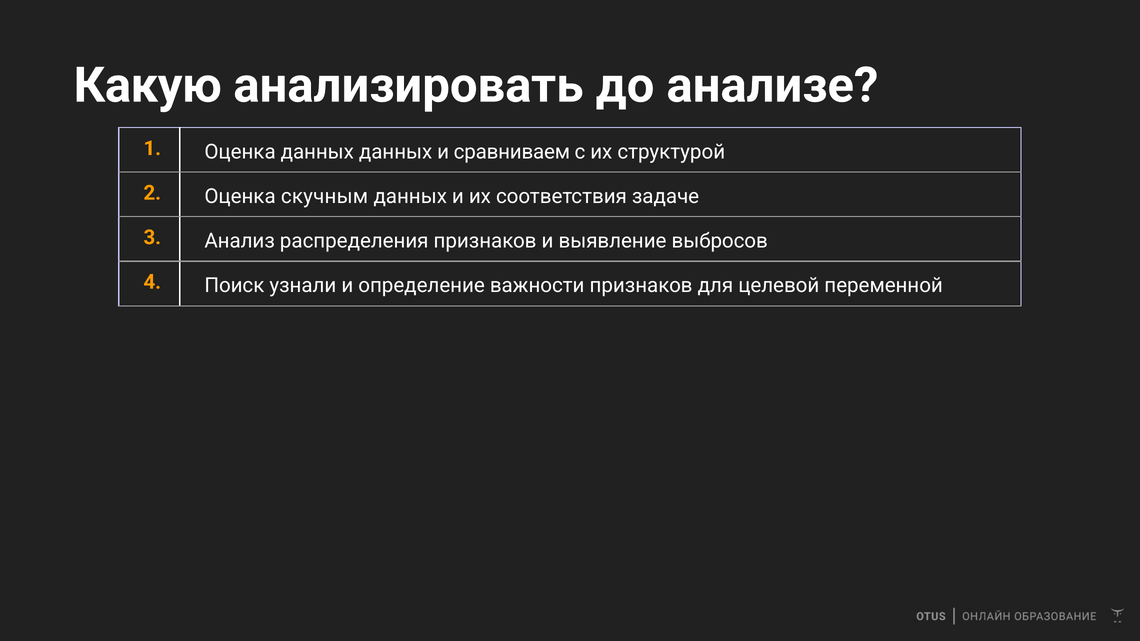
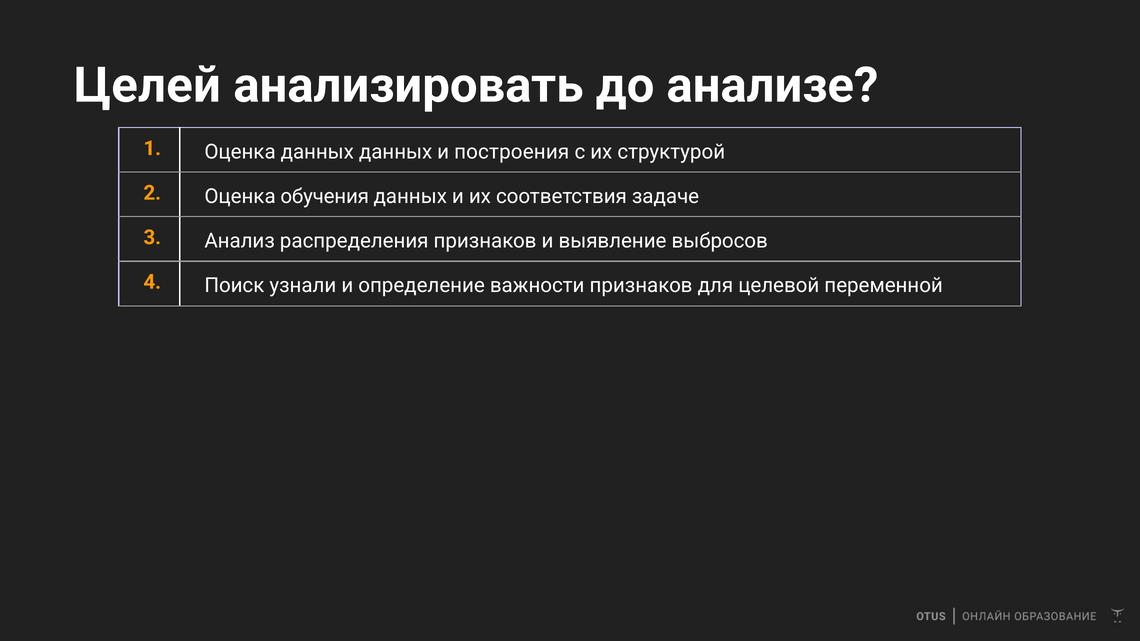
Какую: Какую -> Целей (147, 86)
сравниваем: сравниваем -> построения (512, 152)
скучным: скучным -> обучения (325, 196)
